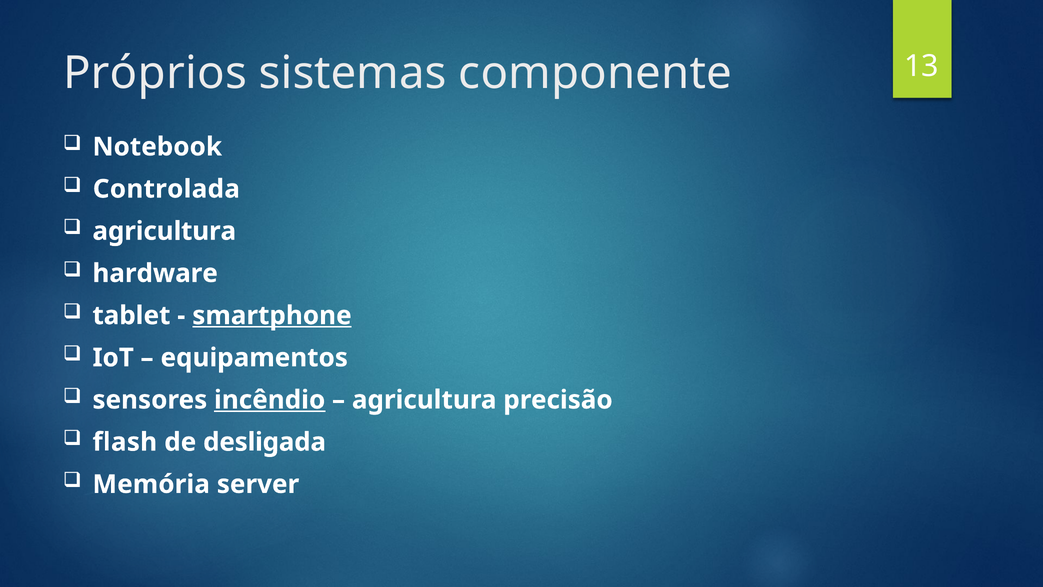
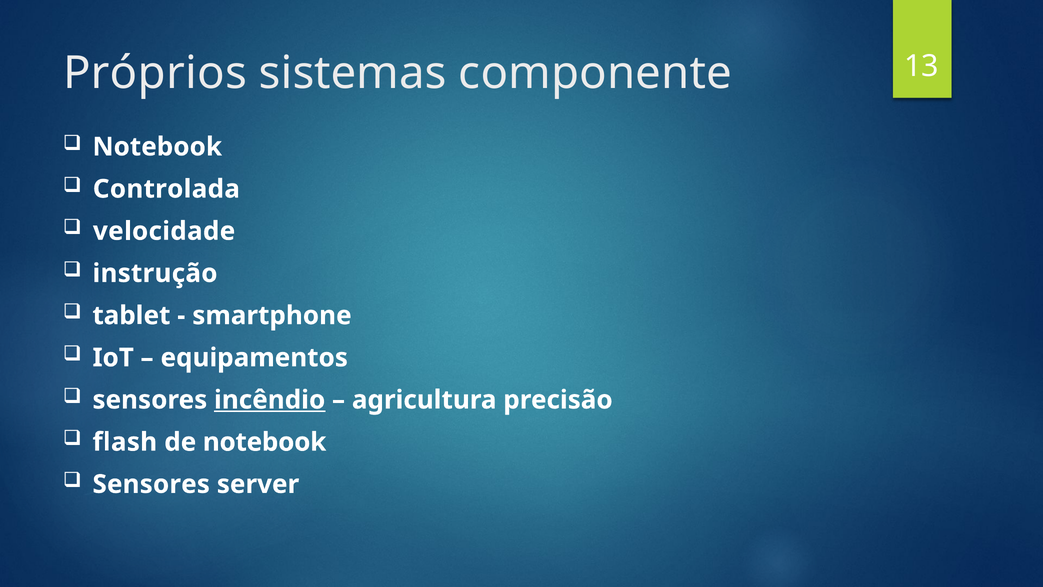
agricultura: agricultura -> velocidade (164, 231)
hardware: hardware -> instrução (155, 273)
smartphone underline: present -> none (272, 315)
de desligada: desligada -> notebook (265, 442)
Memória: Memória -> Sensores (151, 484)
